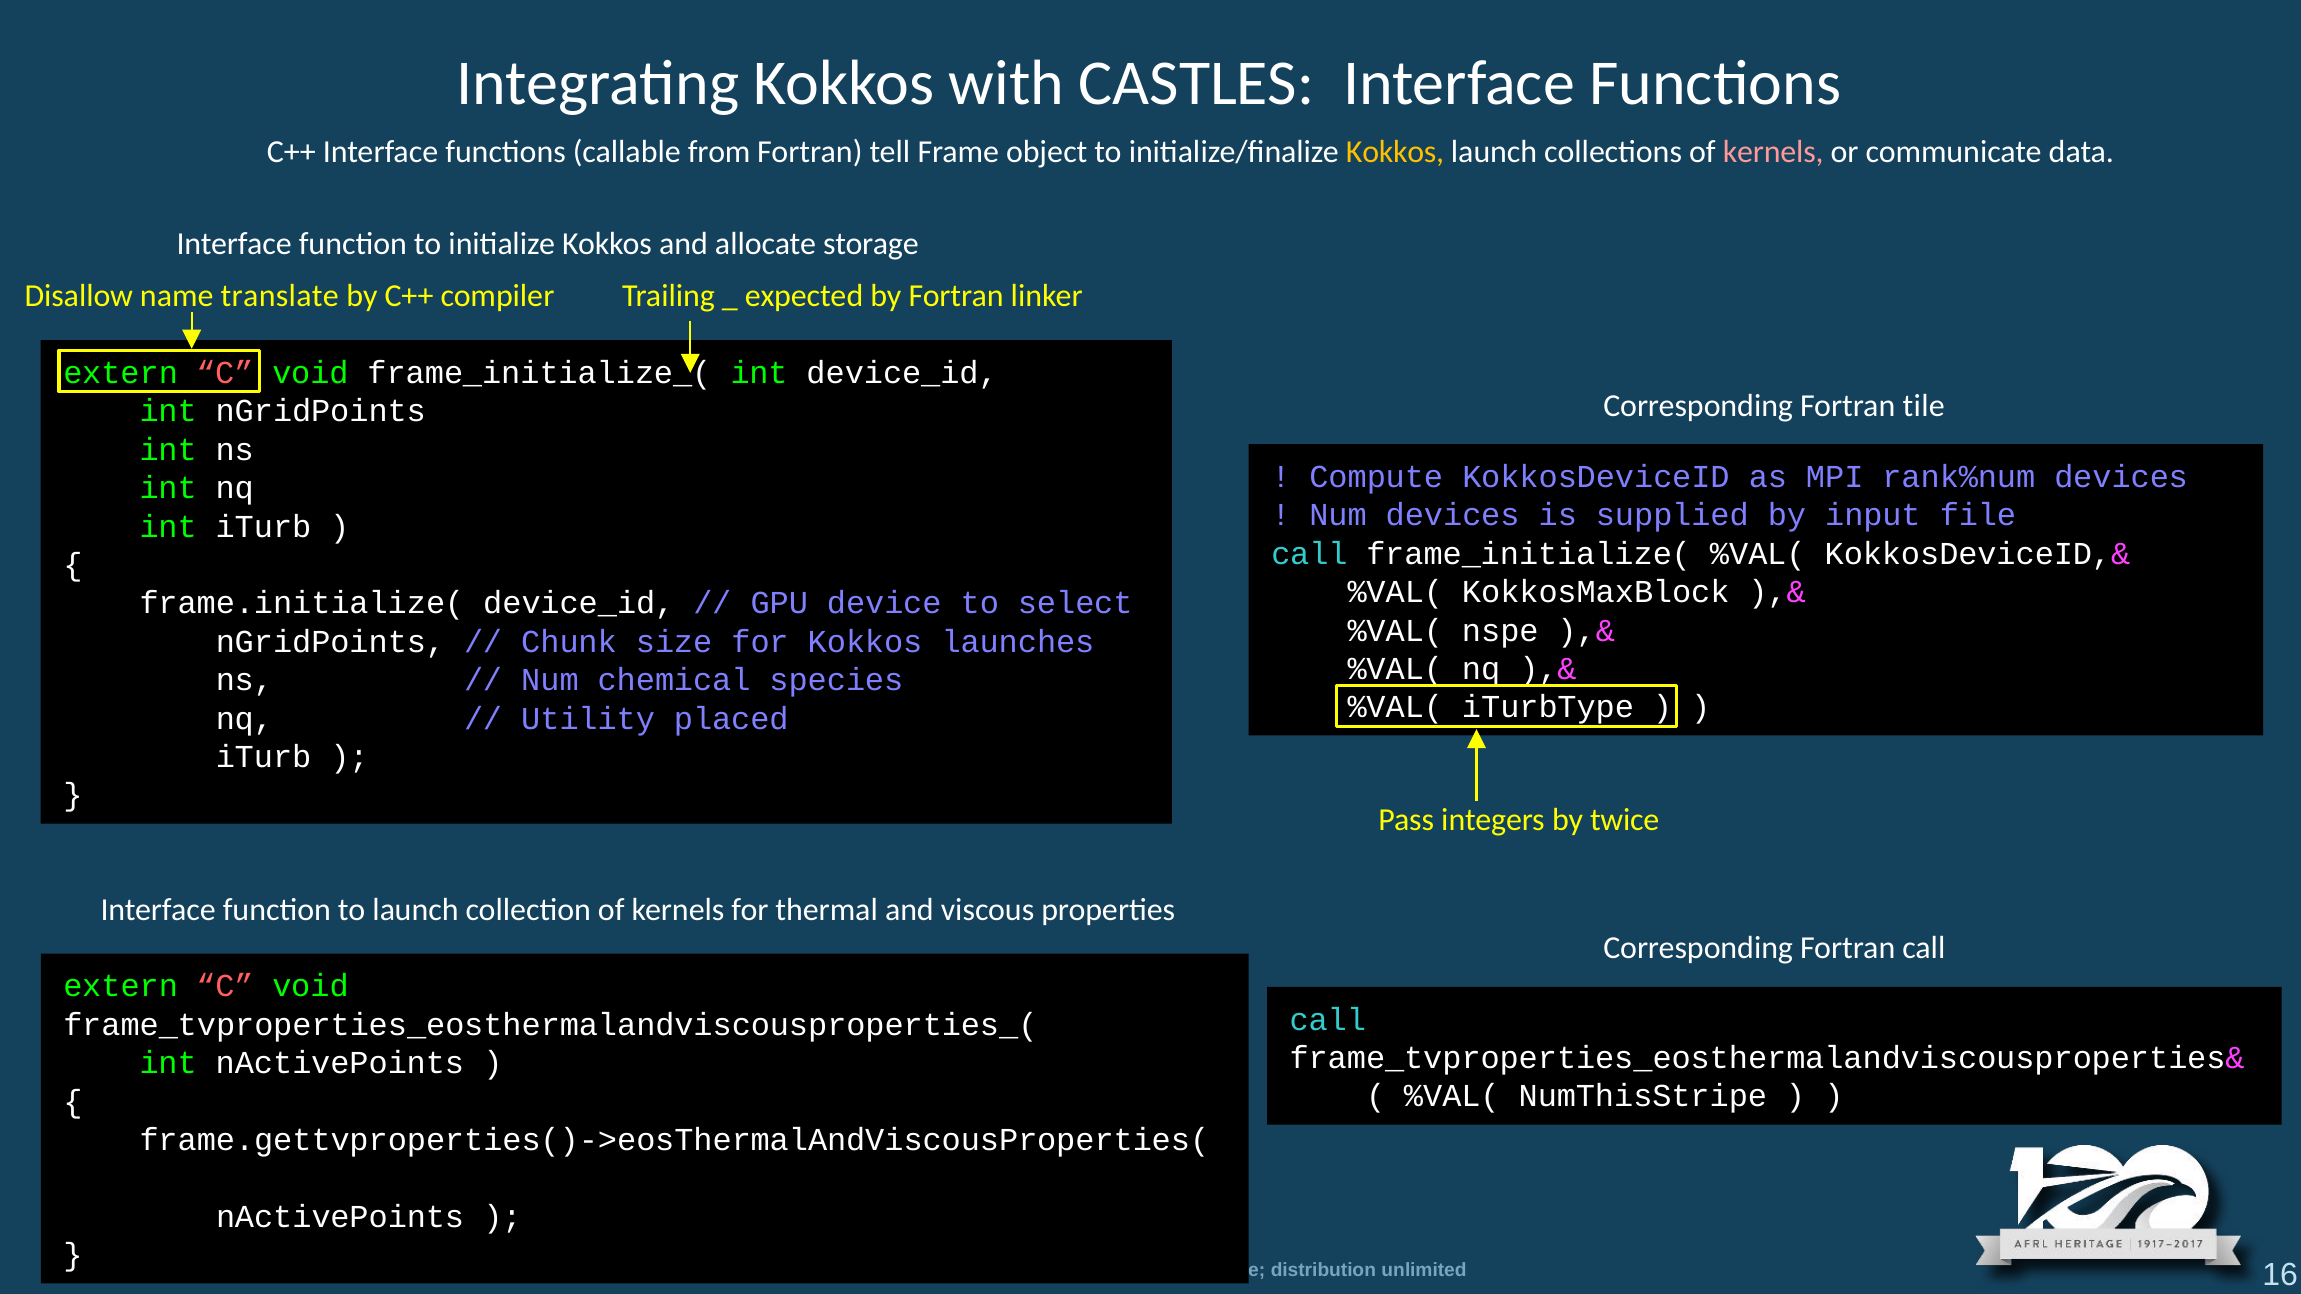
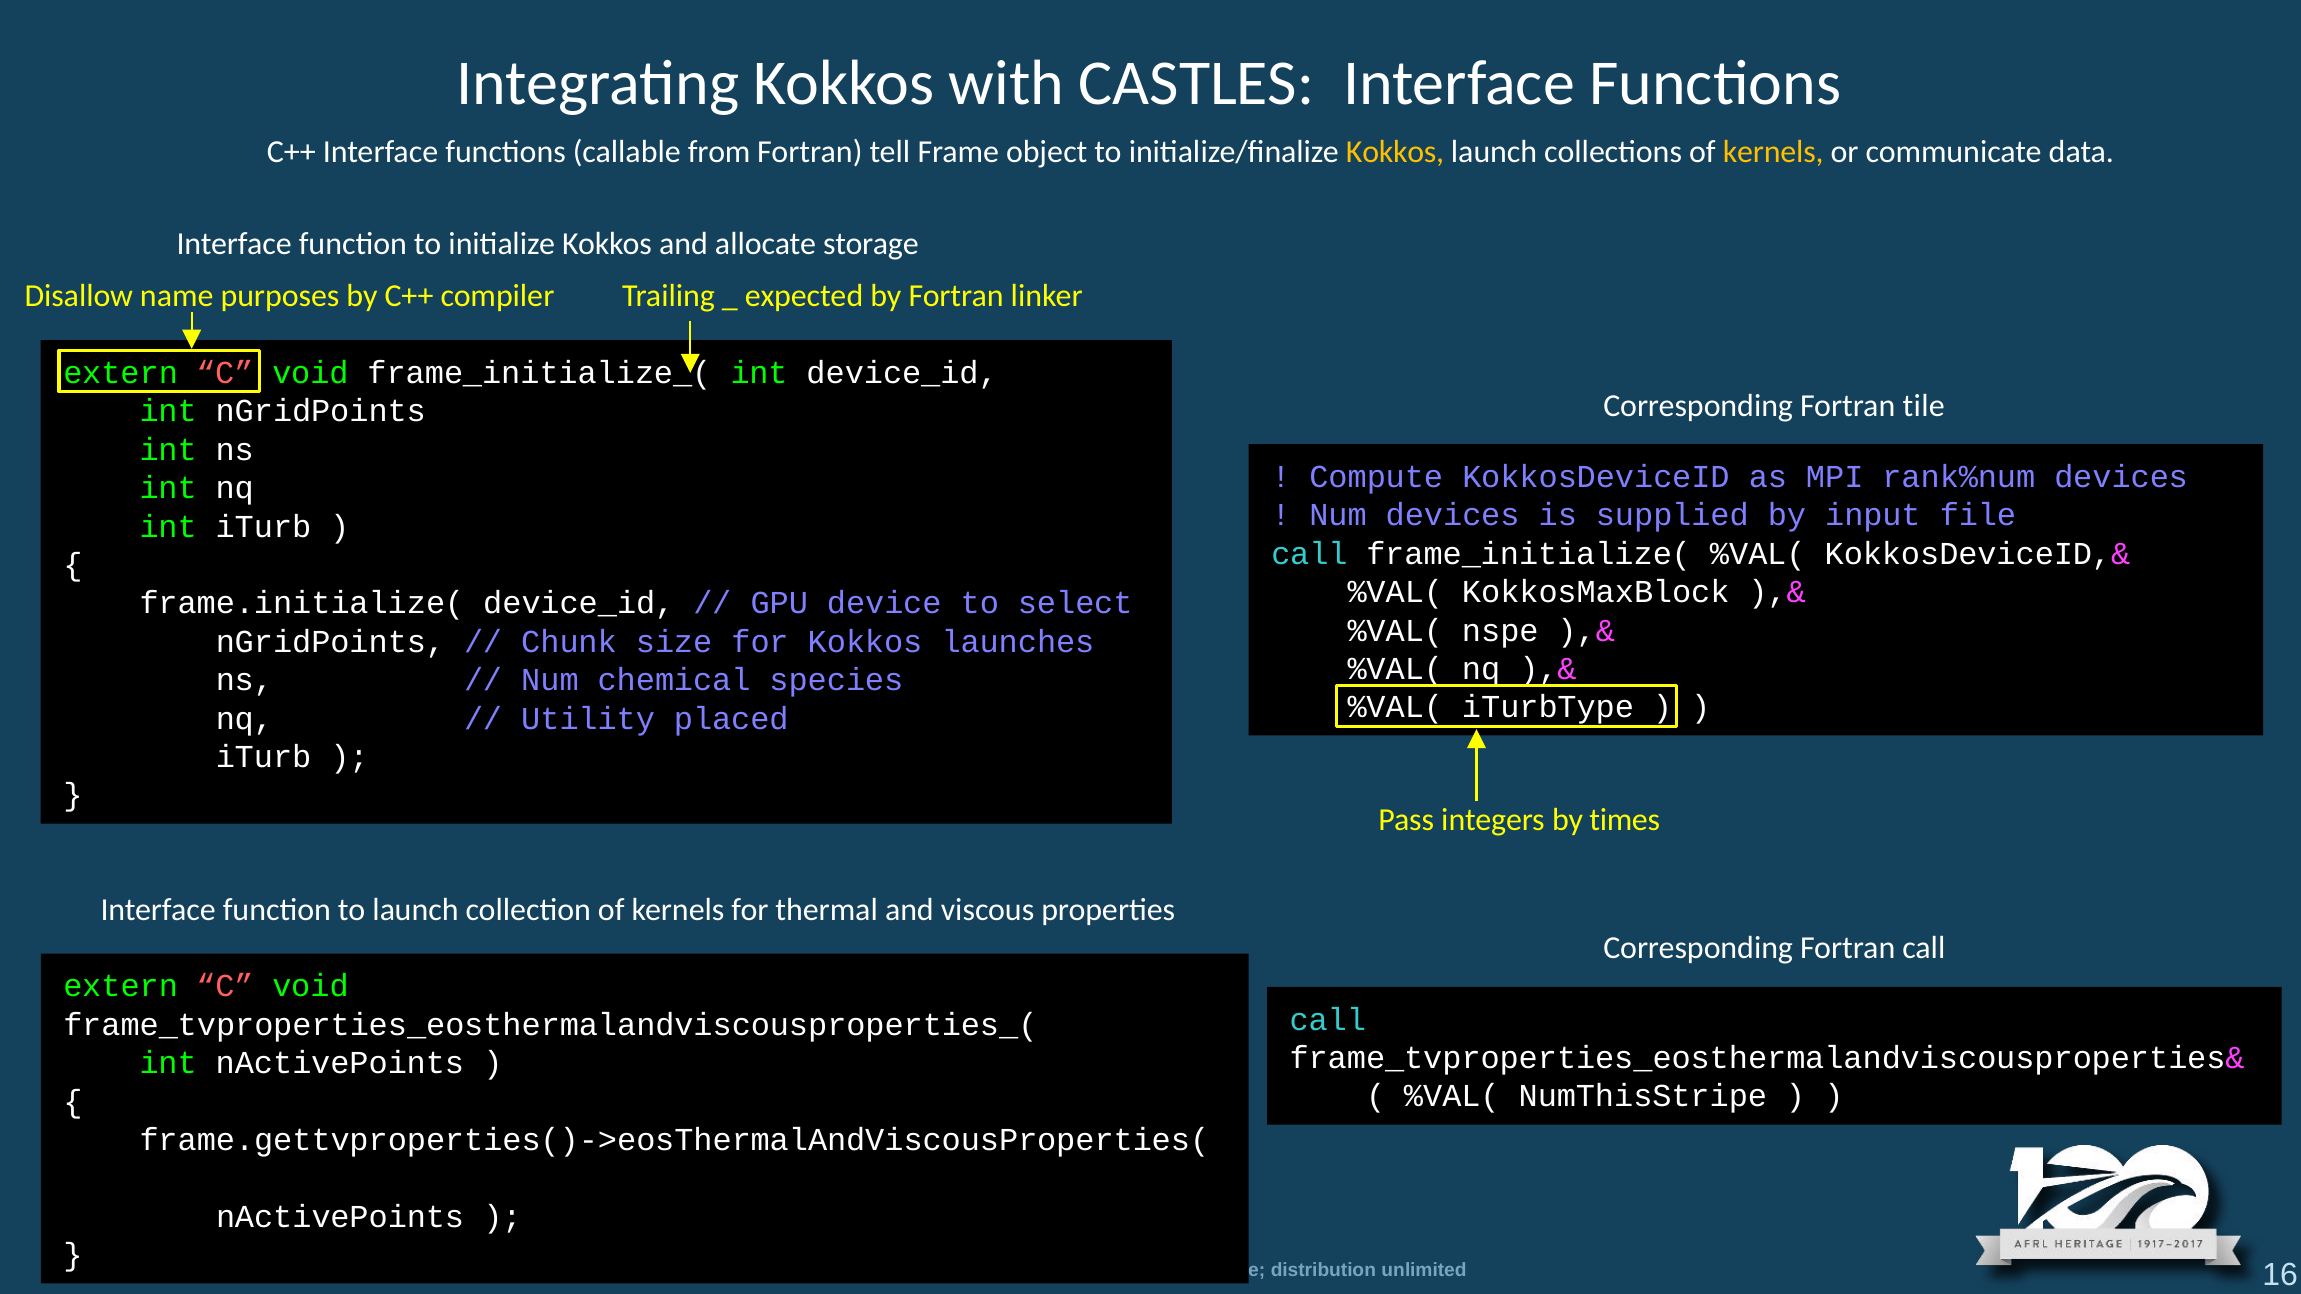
kernels colour: pink -> yellow (1773, 152)
translate: translate -> purposes (280, 296)
twice: twice -> times (1625, 820)
